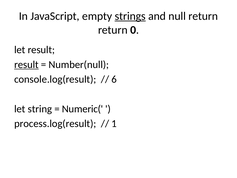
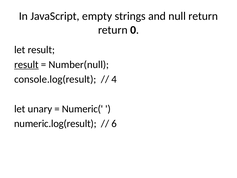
strings underline: present -> none (130, 16)
6: 6 -> 4 (114, 79)
string: string -> unary (40, 109)
process.log(result: process.log(result -> numeric.log(result (55, 123)
1: 1 -> 6 (114, 123)
